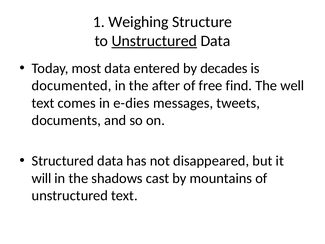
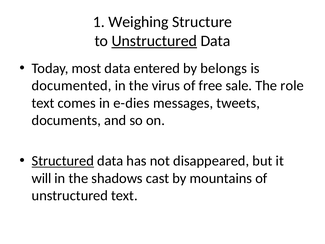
decades: decades -> belongs (224, 68)
after: after -> virus (166, 86)
find: find -> sale (239, 86)
well: well -> role (292, 86)
Structured underline: none -> present (63, 161)
